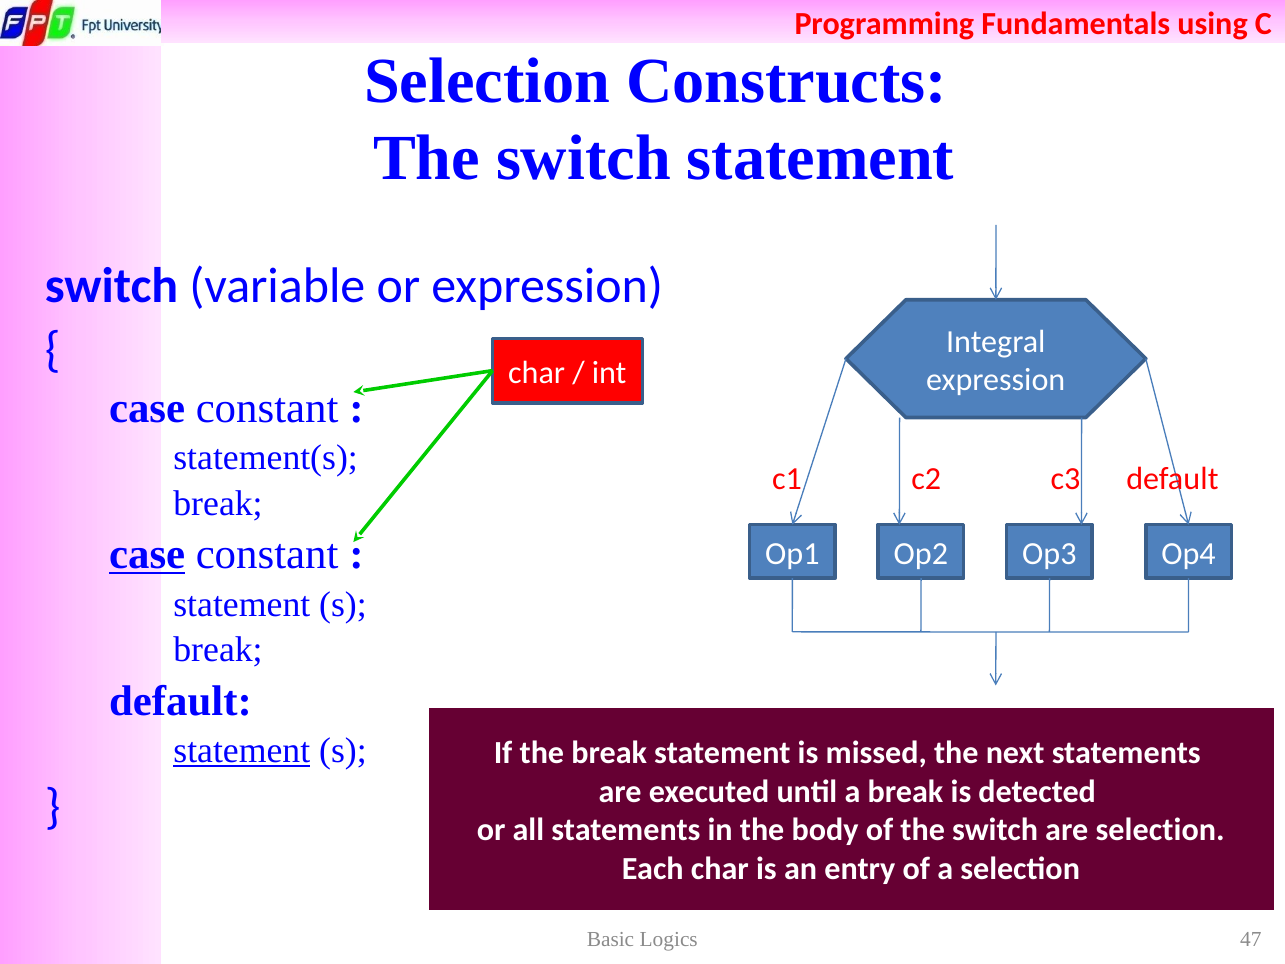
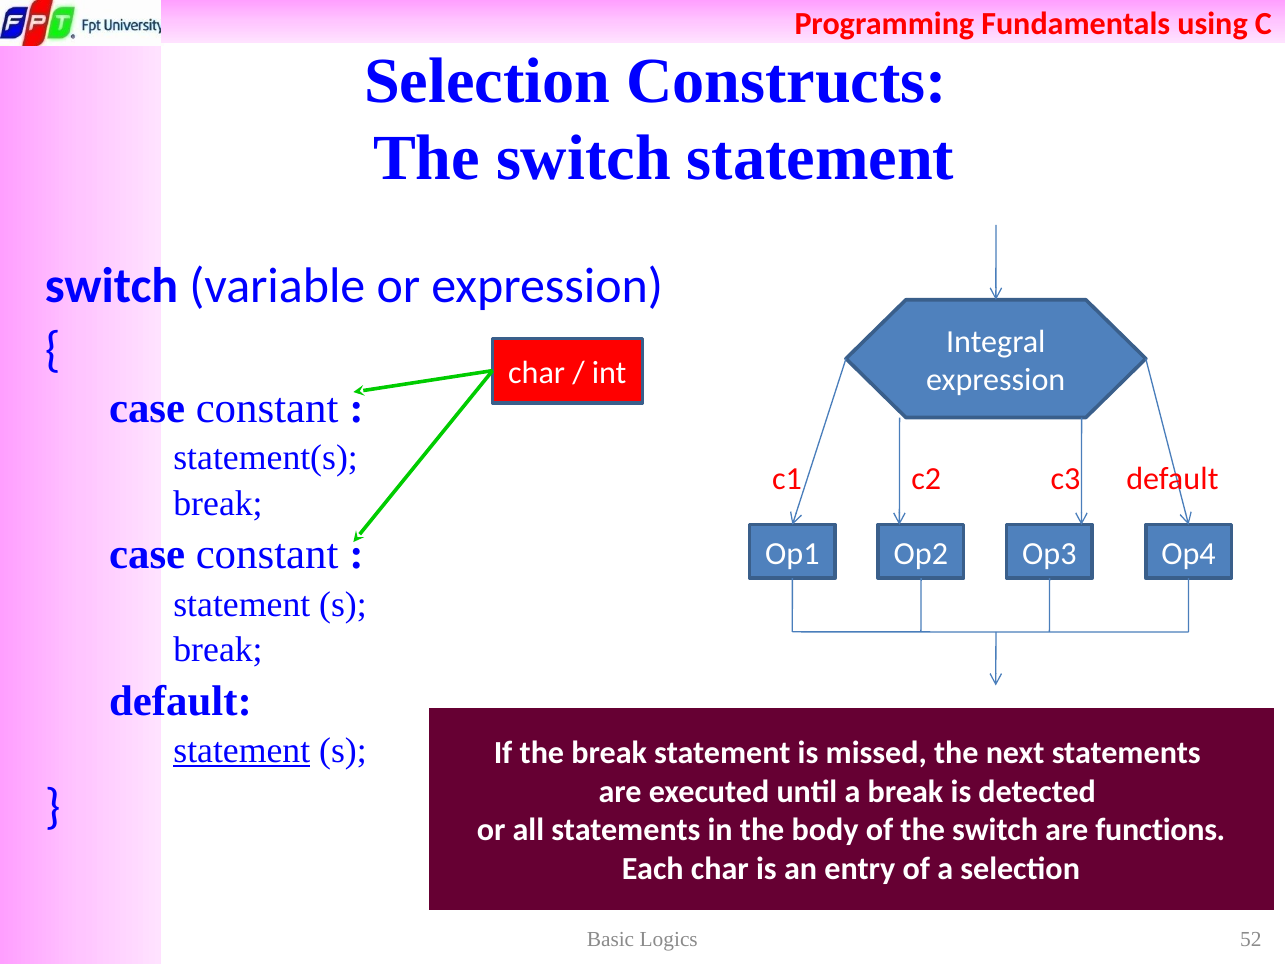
case underline: present -> none (147, 555)
are selection: selection -> functions (1160, 830)
47: 47 -> 52 (1251, 940)
